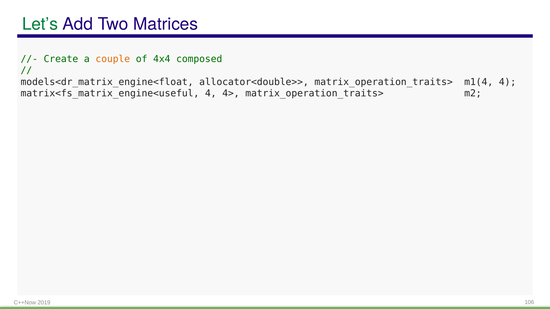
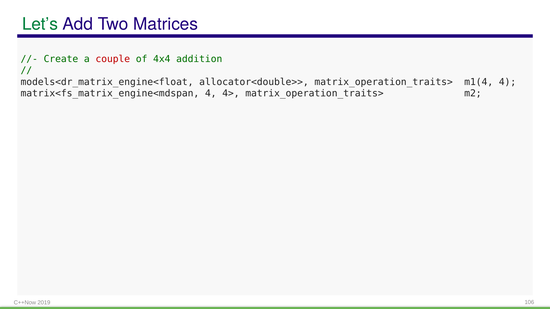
couple colour: orange -> red (113, 59)
composed: composed -> addition (199, 59)
matrix<fs_matrix_engine<useful: matrix<fs_matrix_engine<useful -> matrix<fs_matrix_engine<mdspan (110, 94)
